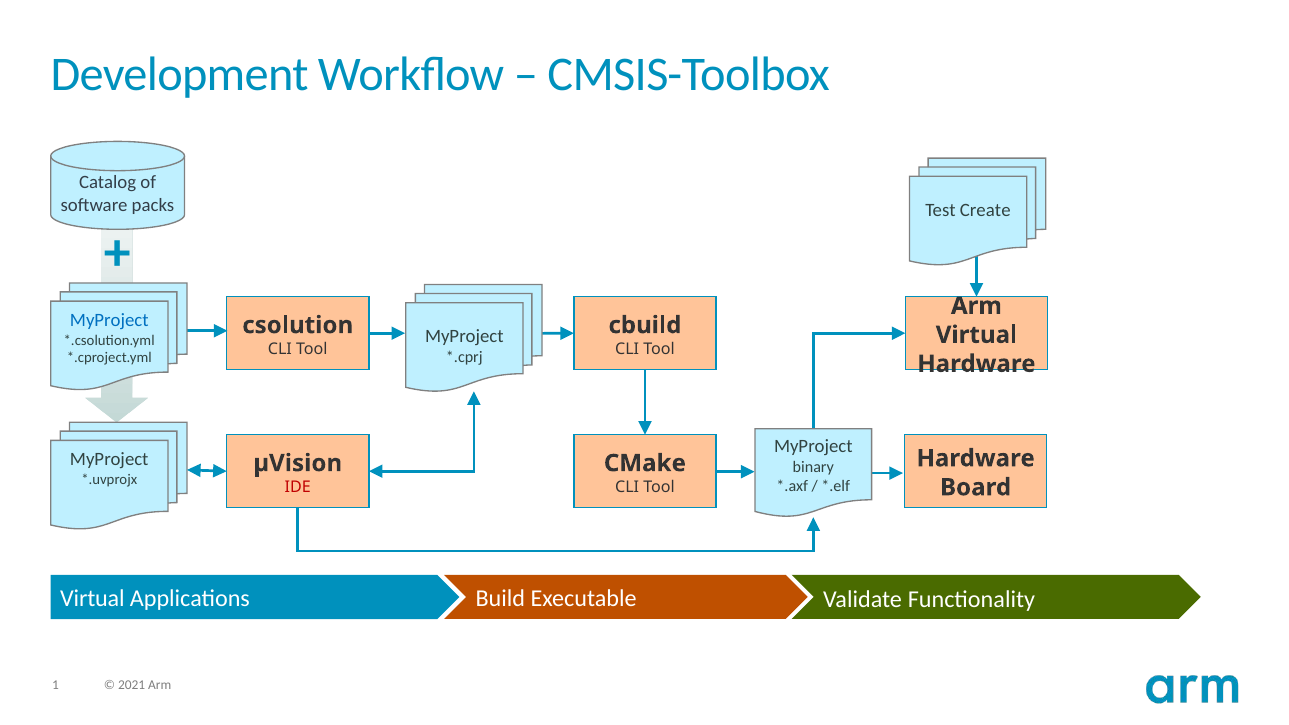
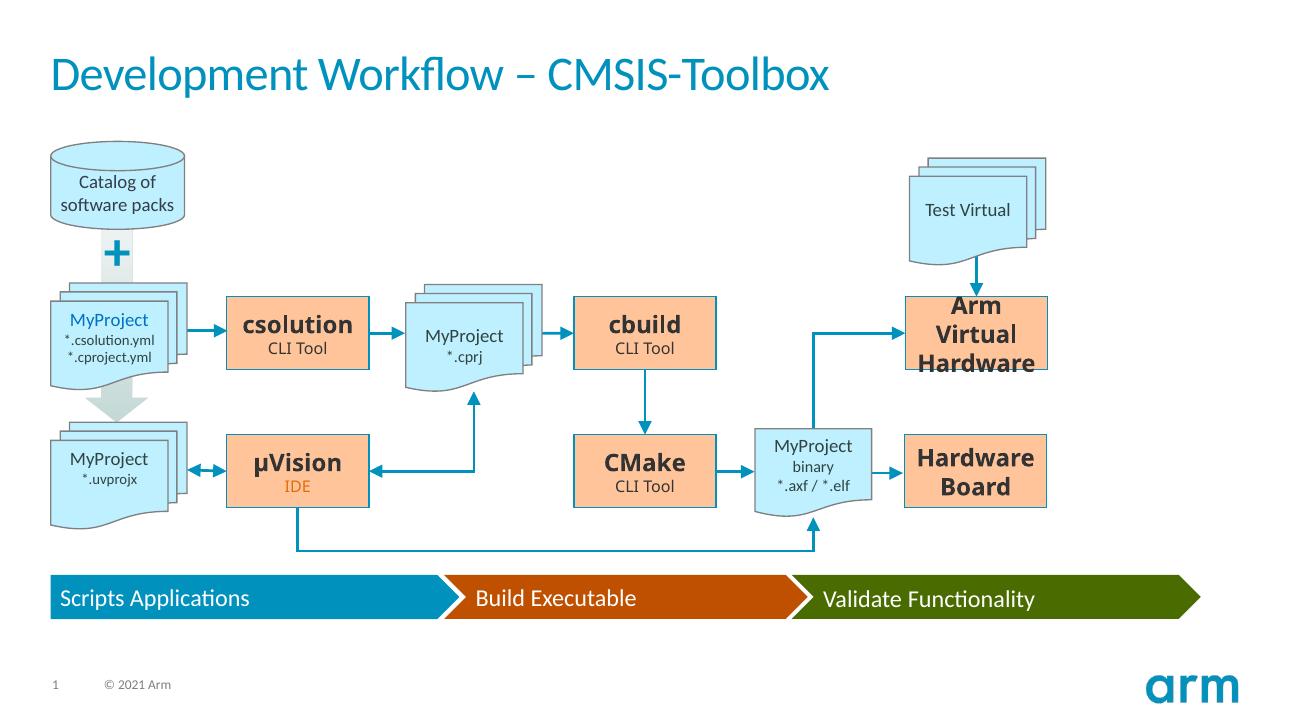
Test Create: Create -> Virtual (985, 210)
IDE colour: red -> orange (298, 487)
Virtual: Virtual -> Scripts (92, 599)
